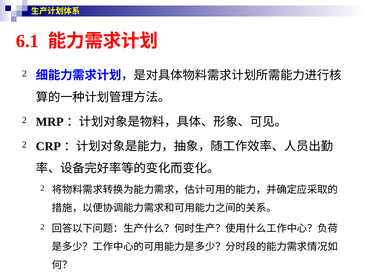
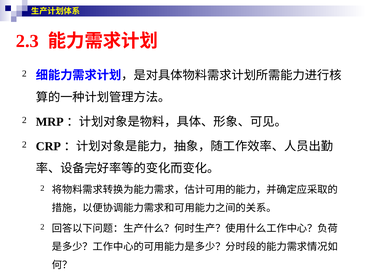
6.1: 6.1 -> 2.3 (27, 41)
